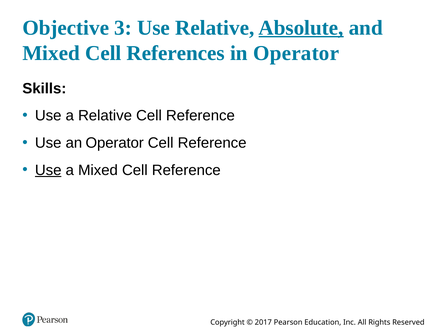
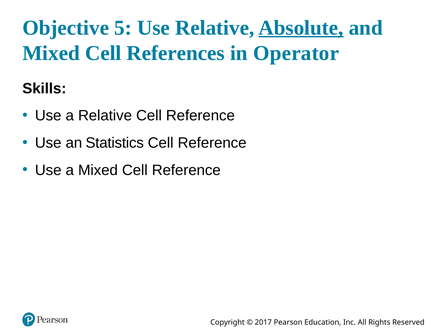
3: 3 -> 5 (123, 28)
an Operator: Operator -> Statistics (115, 143)
Use underline: present -> none (48, 170)
